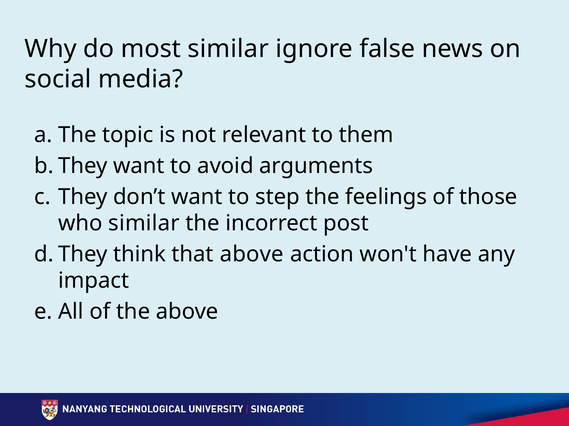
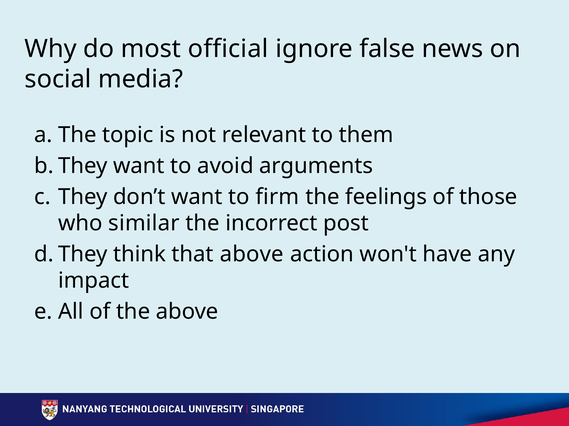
most similar: similar -> official (228, 49)
step: step -> firm (277, 197)
